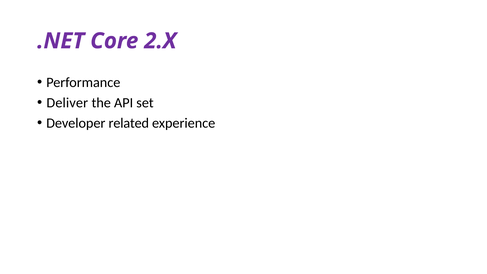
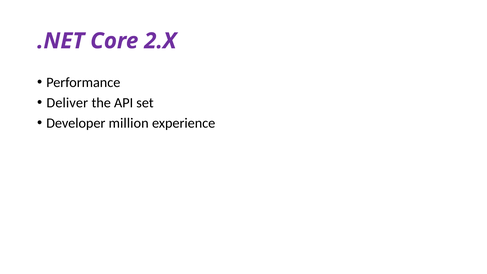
related: related -> million (129, 123)
